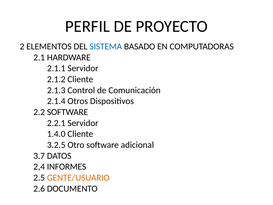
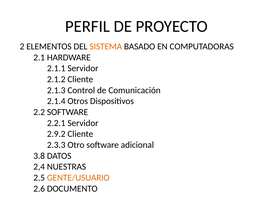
SISTEMA colour: blue -> orange (106, 46)
1.4.0: 1.4.0 -> 2.9.2 (56, 134)
3.2.5: 3.2.5 -> 2.3.3 (56, 145)
3.7: 3.7 -> 3.8 (39, 156)
INFORMES: INFORMES -> NUESTRAS (66, 167)
